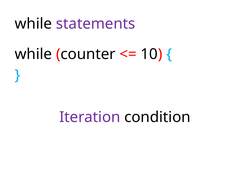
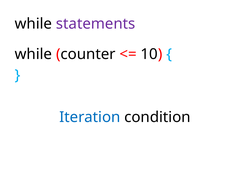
Iteration colour: purple -> blue (90, 118)
